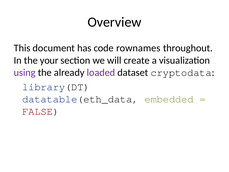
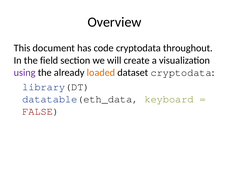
code rownames: rownames -> cryptodata (138, 48)
your: your -> field (49, 60)
loaded colour: purple -> orange (101, 72)
embedded: embedded -> keyboard (169, 99)
